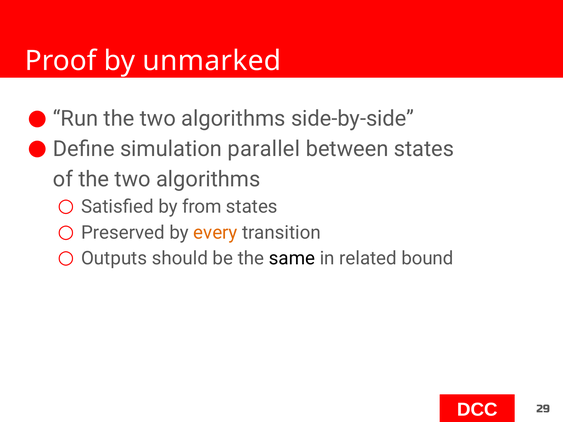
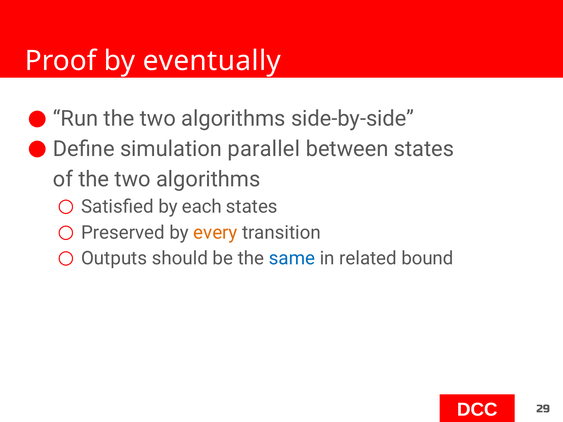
unmarked: unmarked -> eventually (212, 61)
from: from -> each (202, 207)
same colour: black -> blue (292, 259)
